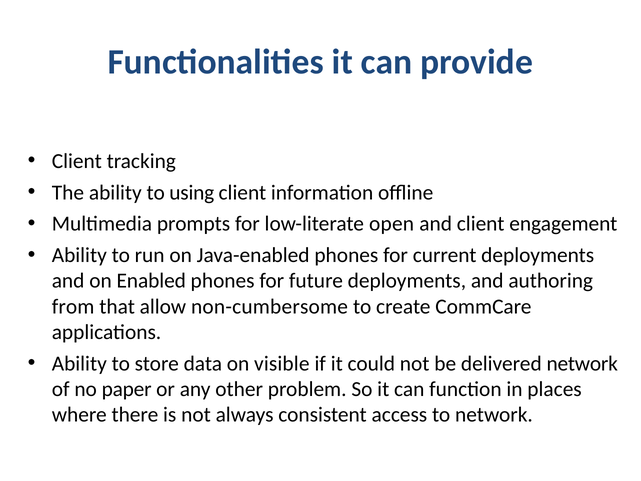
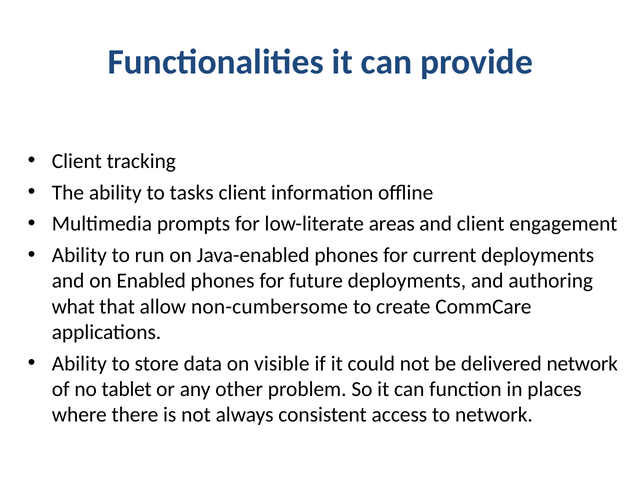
using: using -> tasks (192, 192)
open: open -> areas (392, 224)
from: from -> what (73, 306)
paper: paper -> tablet (127, 389)
